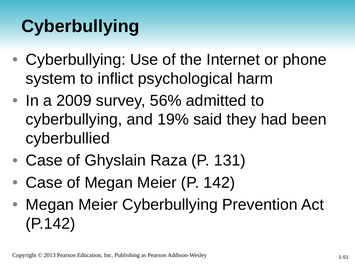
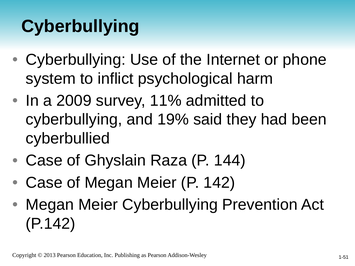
56%: 56% -> 11% (166, 101)
131: 131 -> 144 (230, 161)
